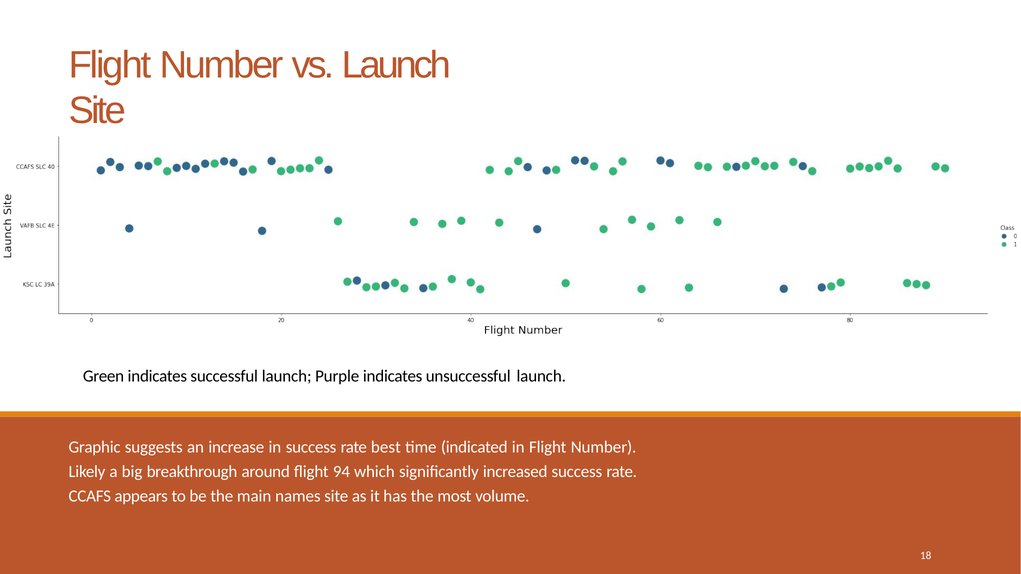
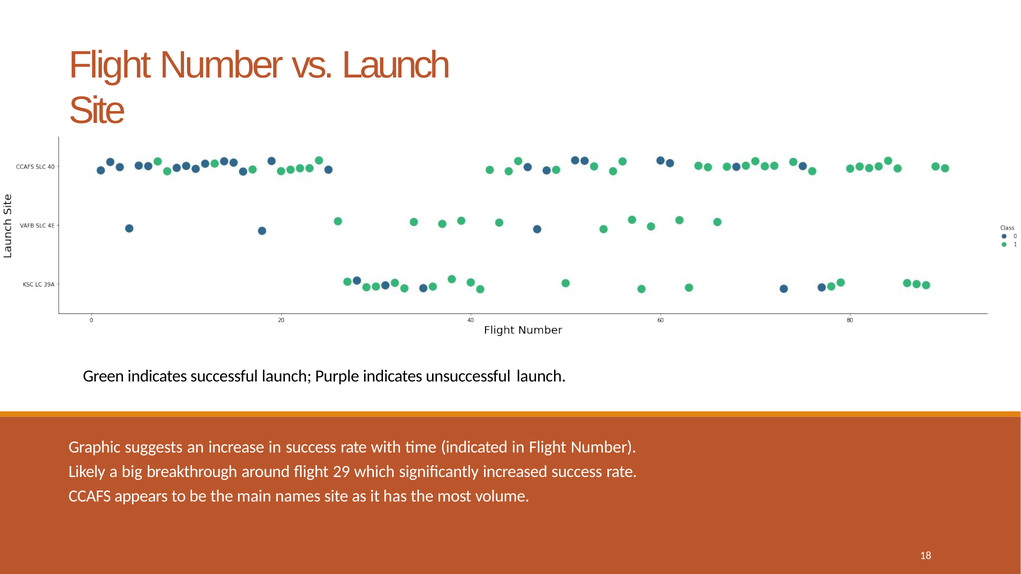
best: best -> with (386, 448)
94: 94 -> 29 (341, 472)
